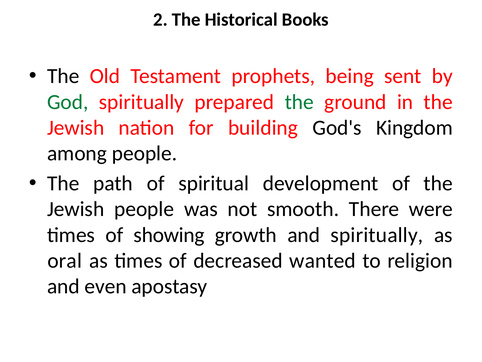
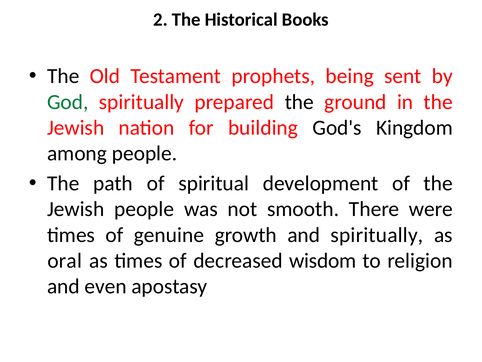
the colour: green -> black (299, 102)
showing: showing -> genuine (169, 235)
wanted: wanted -> wisdom (323, 260)
